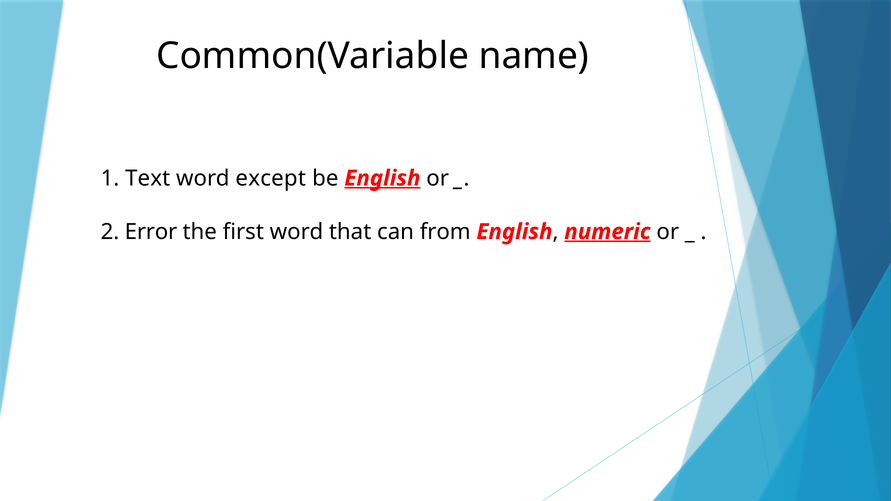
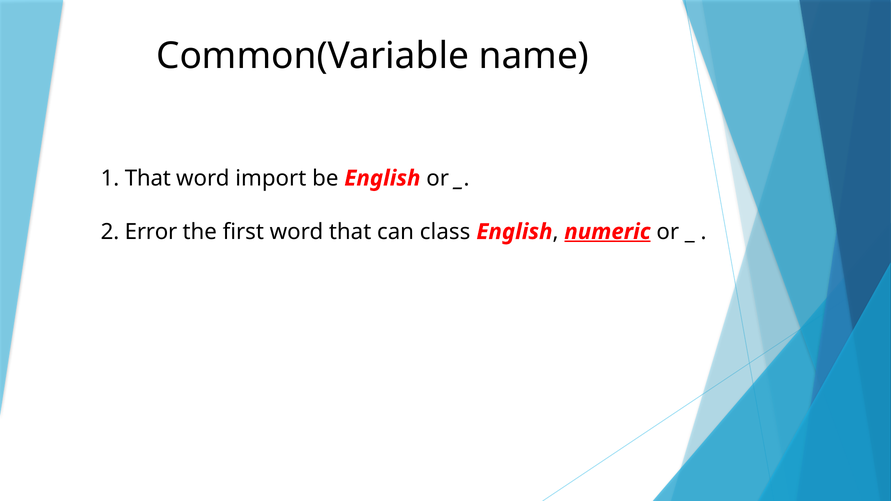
1 Text: Text -> That (148, 178)
except: except -> import (271, 178)
English underline: present -> none (382, 178)
from: from -> class (445, 232)
